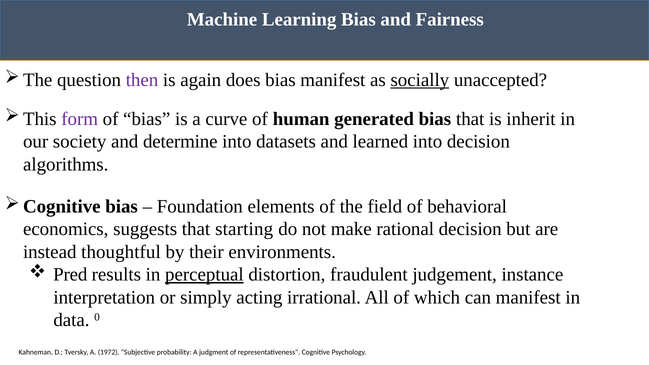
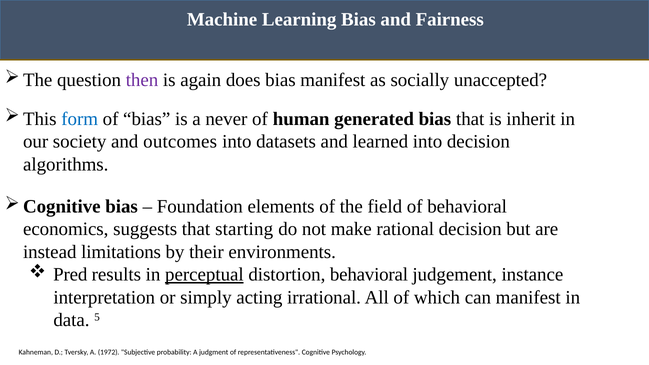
socially underline: present -> none (420, 80)
form colour: purple -> blue (80, 119)
curve: curve -> never (226, 119)
determine: determine -> outcomes (180, 142)
thoughtful: thoughtful -> limitations (121, 252)
distortion fraudulent: fraudulent -> behavioral (369, 275)
0: 0 -> 5 (97, 317)
